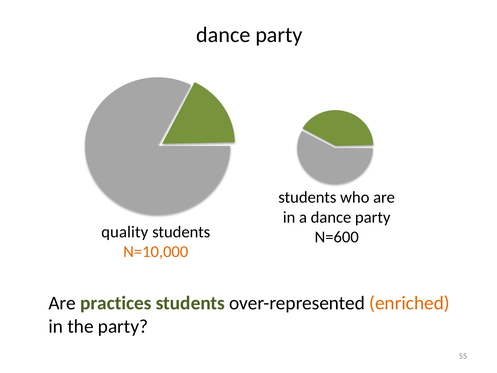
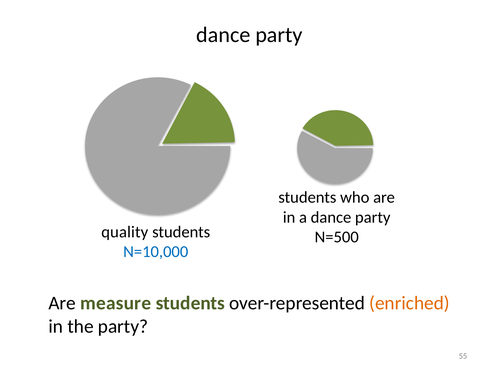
N=600: N=600 -> N=500 (337, 237)
N=10,000 colour: orange -> blue (156, 252)
practices: practices -> measure (116, 303)
